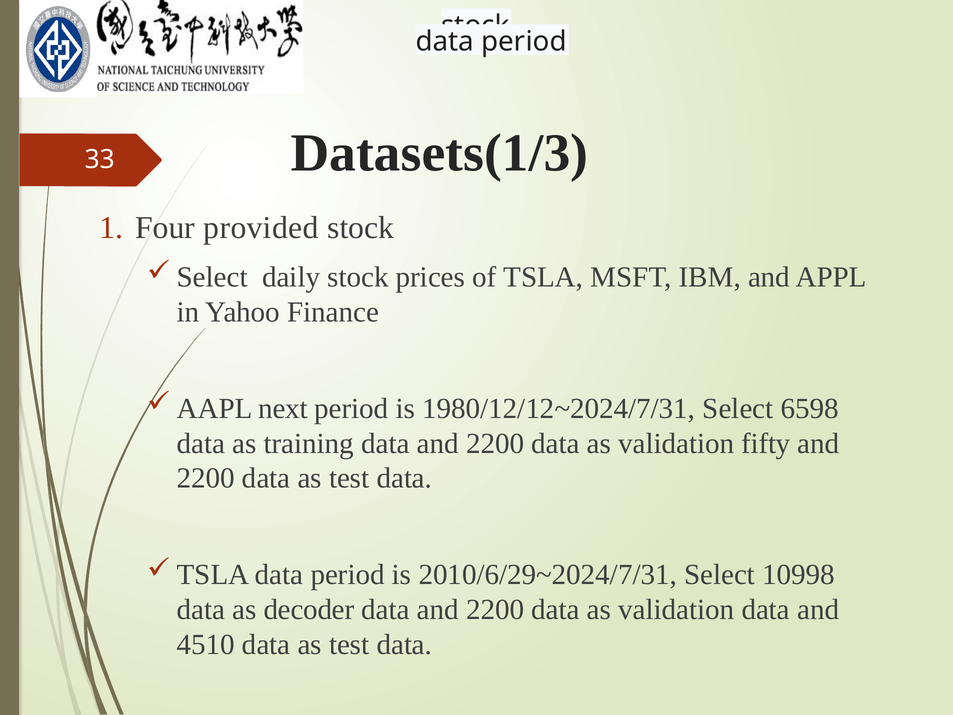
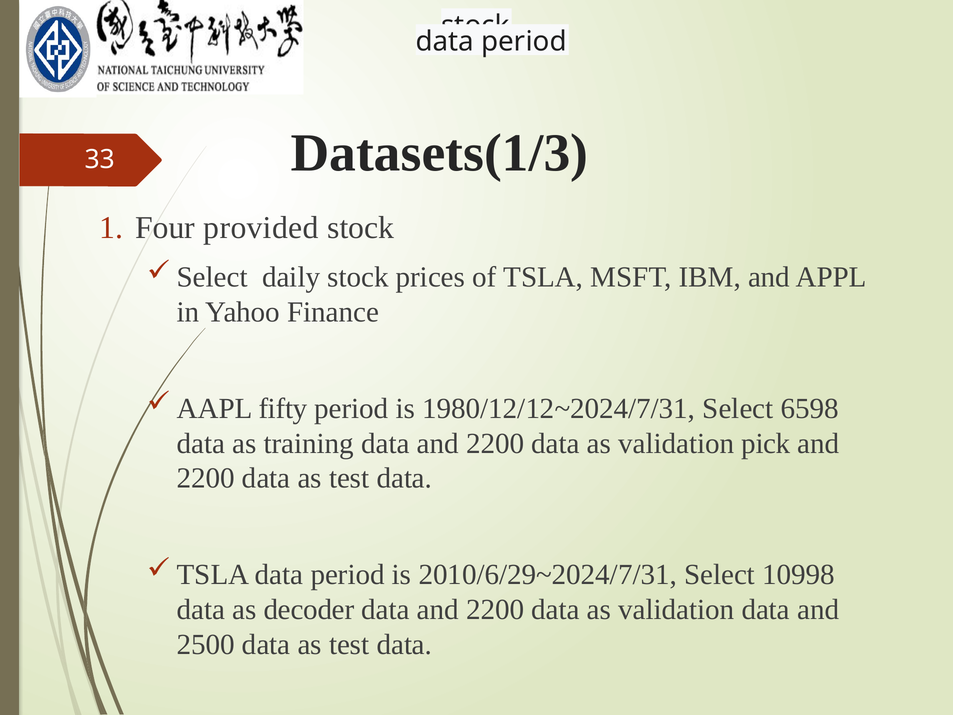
next: next -> fifty (283, 408)
fifty: fifty -> pick (766, 443)
4510: 4510 -> 2500 (206, 644)
